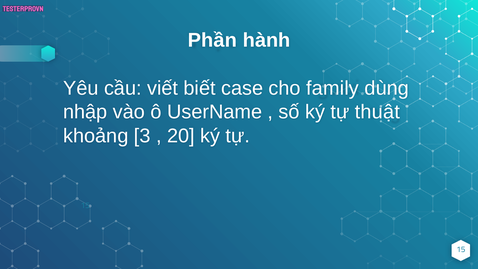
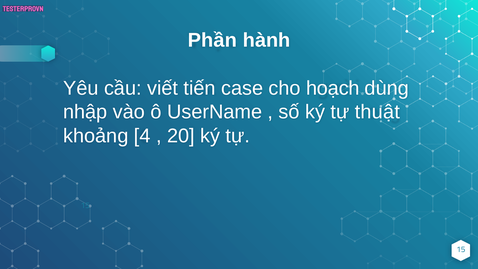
biết: biết -> tiến (200, 88)
family: family -> hoạch (333, 88)
3: 3 -> 4 (142, 136)
